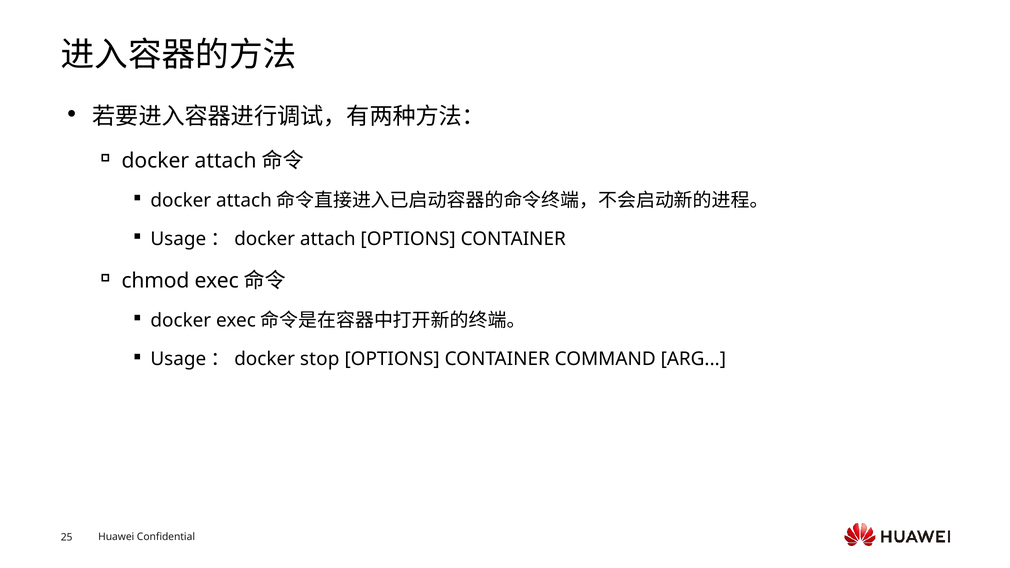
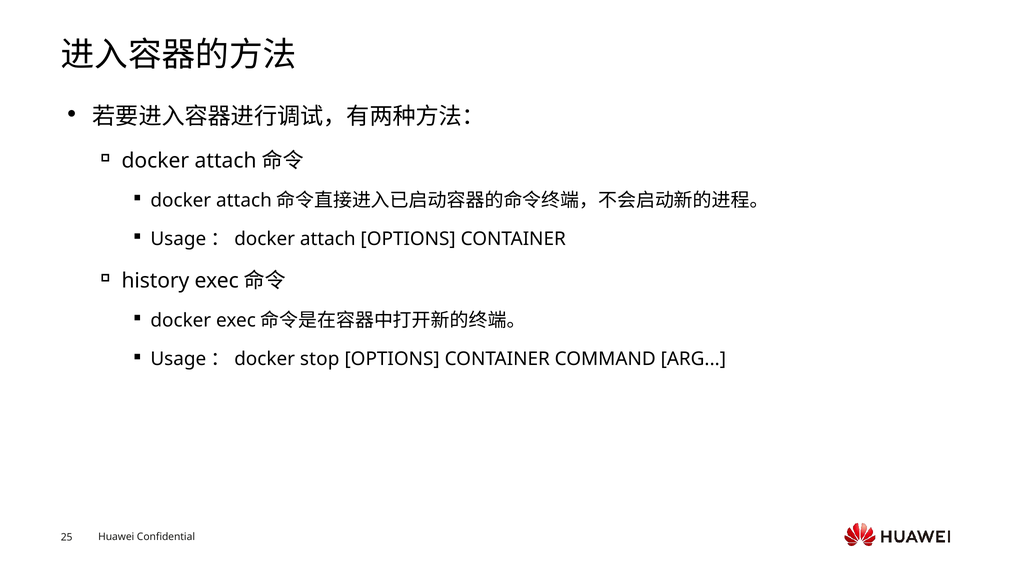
chmod: chmod -> history (155, 281)
